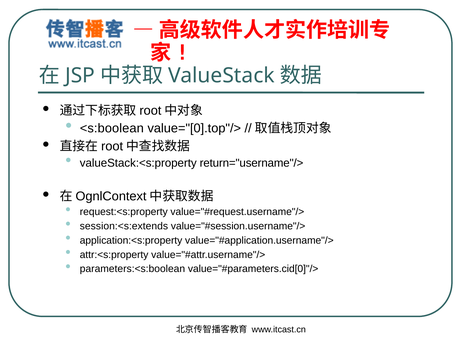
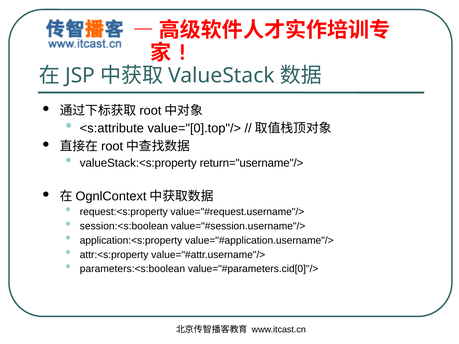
<s:boolean: <s:boolean -> <s:attribute (112, 129)
session:<s:extends: session:<s:extends -> session:<s:boolean (124, 226)
